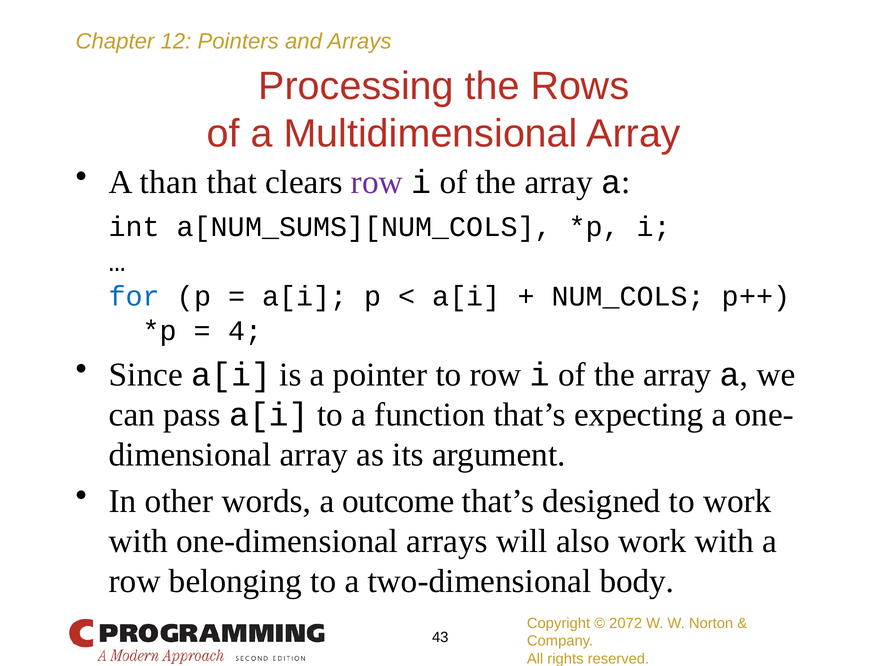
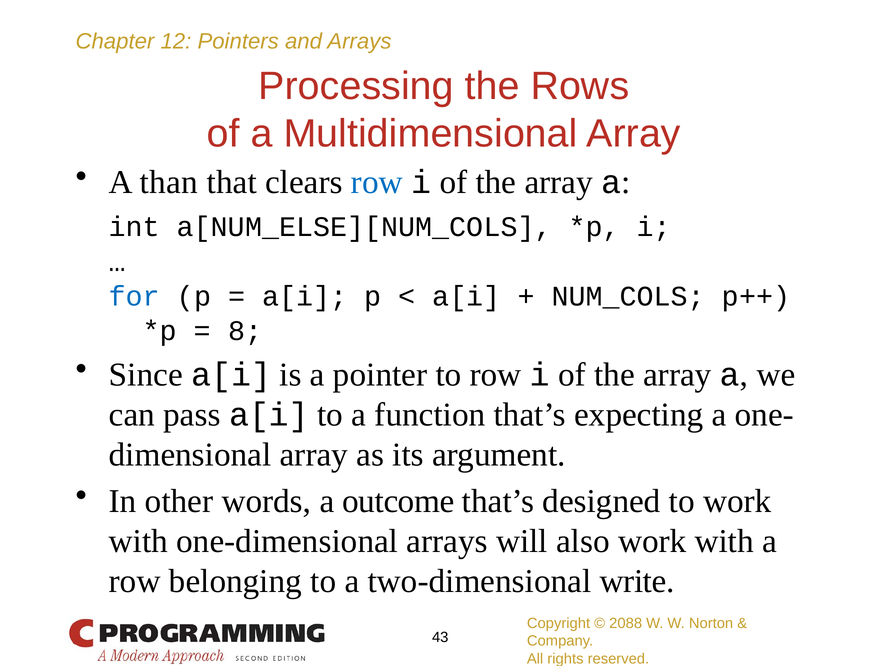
row colour: purple -> blue (377, 182)
a[NUM_SUMS][NUM_COLS: a[NUM_SUMS][NUM_COLS -> a[NUM_ELSE][NUM_COLS (364, 227)
4: 4 -> 8 (245, 331)
body: body -> write (637, 581)
2072: 2072 -> 2088 (626, 623)
